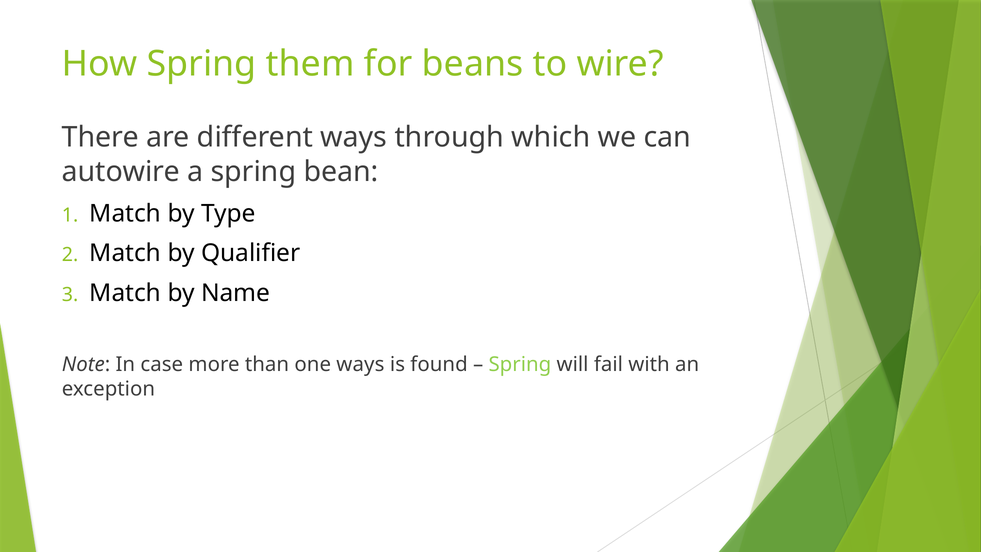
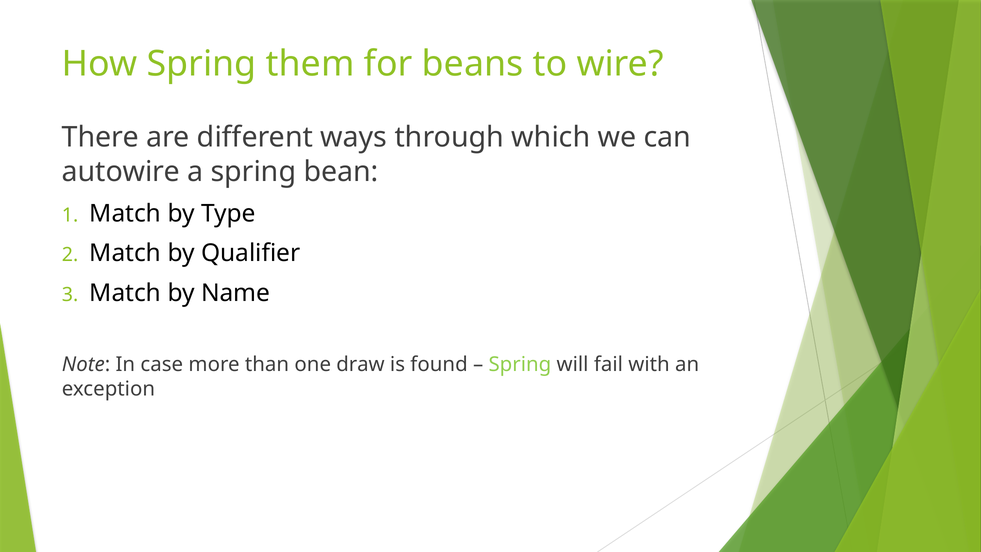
one ways: ways -> draw (360, 365)
